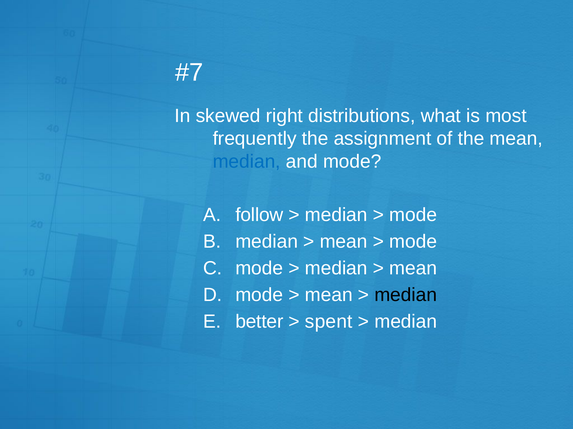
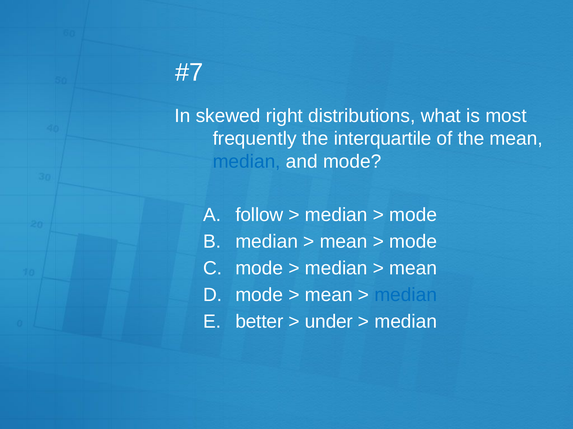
assignment: assignment -> interquartile (383, 139)
median colour: black -> blue (406, 295)
spent: spent -> under (329, 322)
